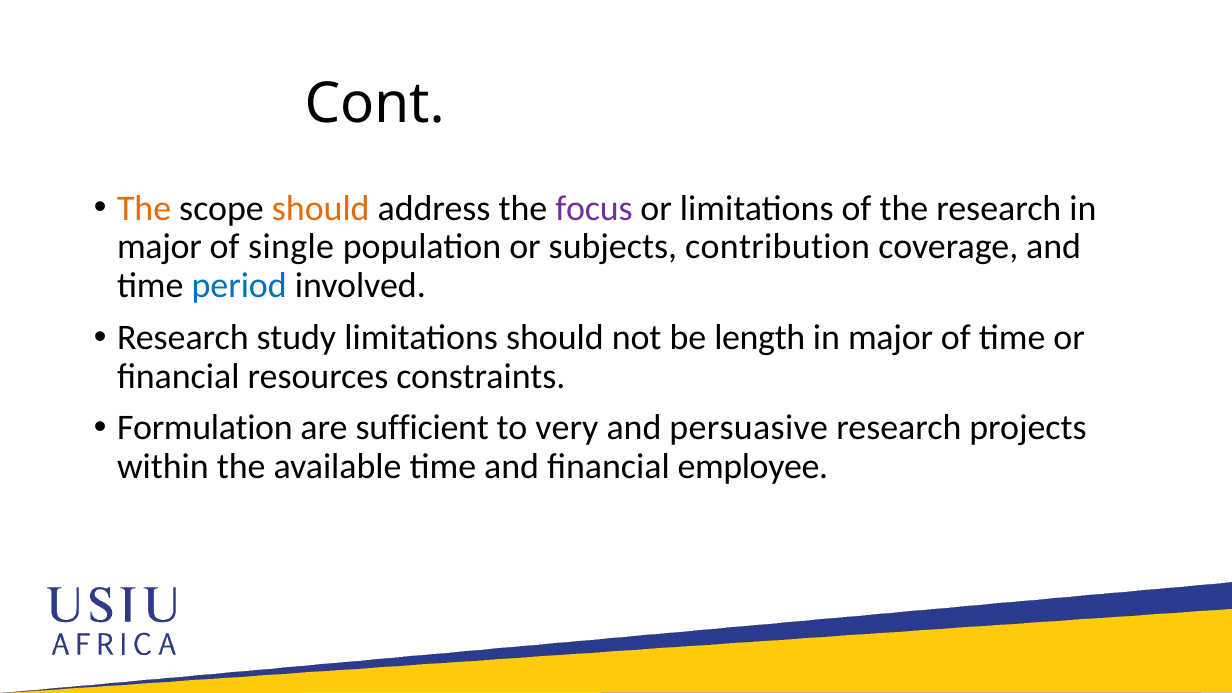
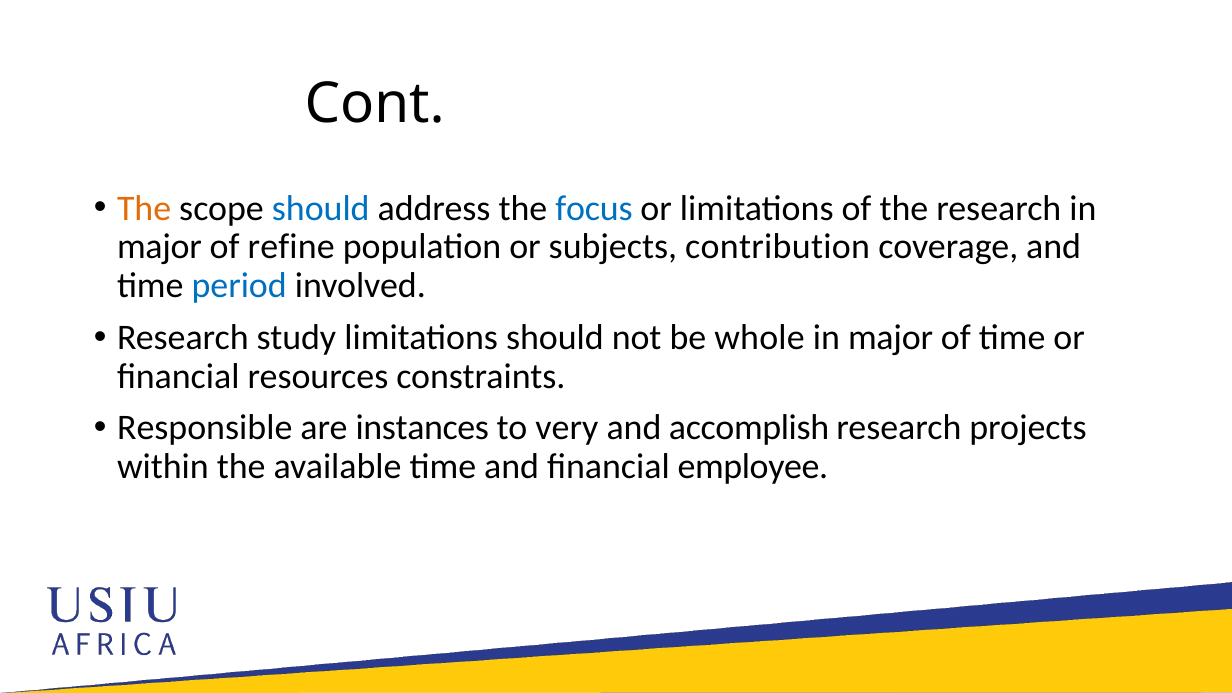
should colour: orange -> blue (321, 208)
focus colour: purple -> blue (594, 208)
single: single -> refine (291, 247)
length: length -> whole (760, 338)
Formulation: Formulation -> Responsible (205, 428)
sufficient: sufficient -> instances (422, 428)
persuasive: persuasive -> accomplish (749, 428)
